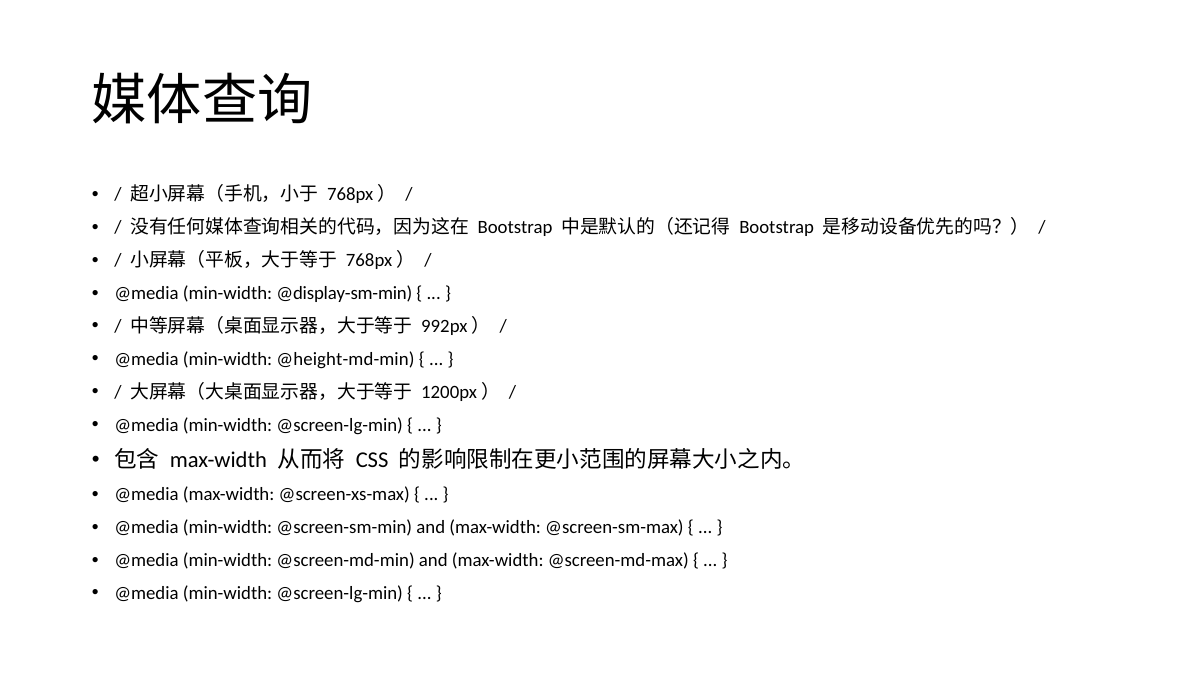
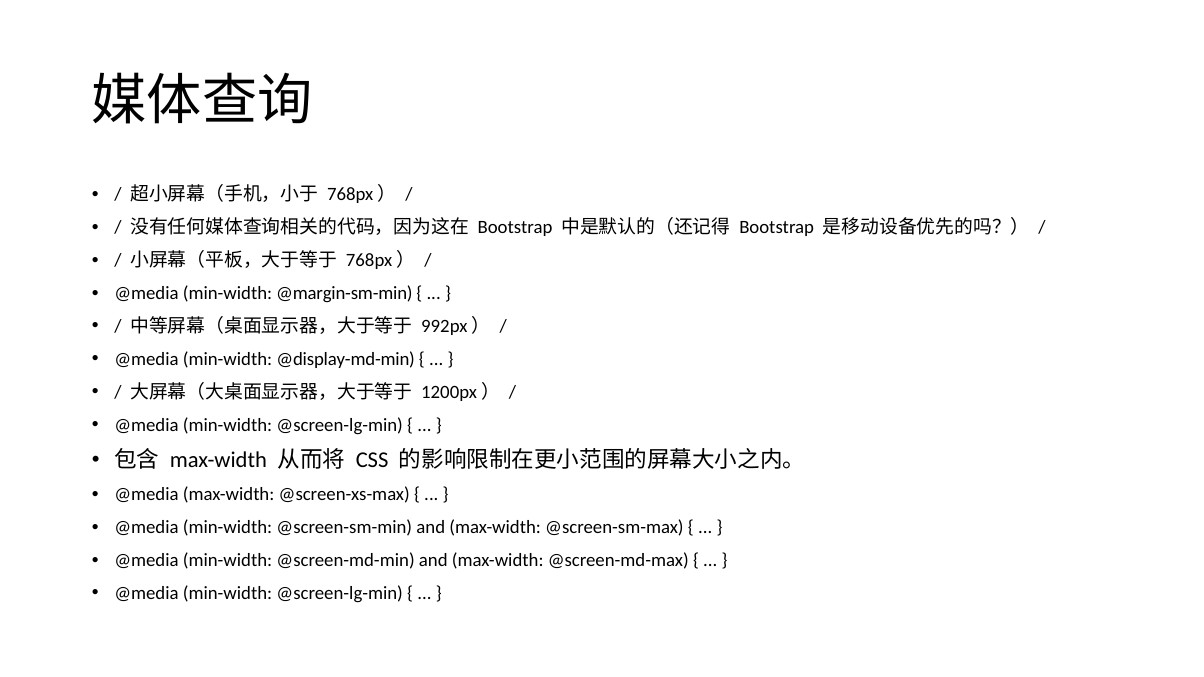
@display-sm-min: @display-sm-min -> @margin-sm-min (344, 293)
@height-md-min: @height-md-min -> @display-md-min (346, 359)
